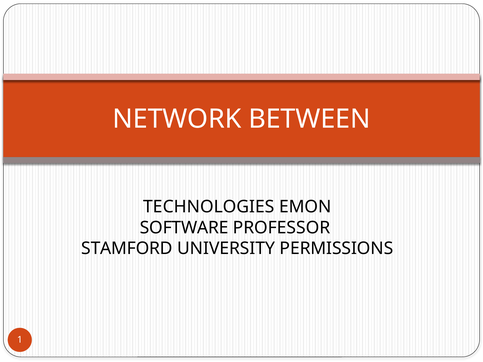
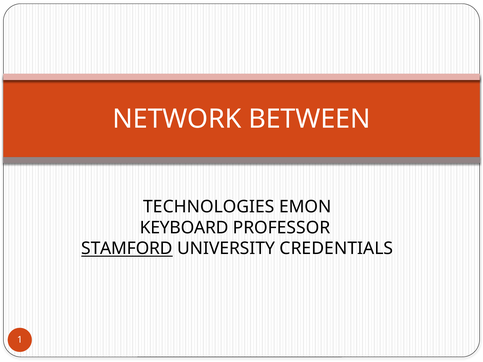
SOFTWARE: SOFTWARE -> KEYBOARD (184, 228)
STAMFORD underline: none -> present (127, 249)
PERMISSIONS: PERMISSIONS -> CREDENTIALS (336, 249)
